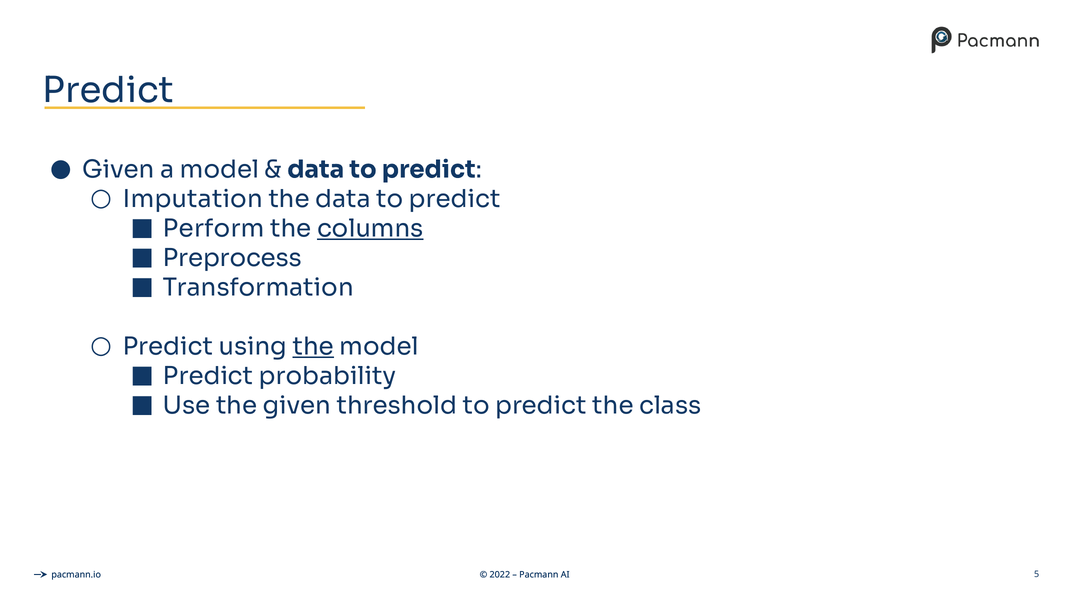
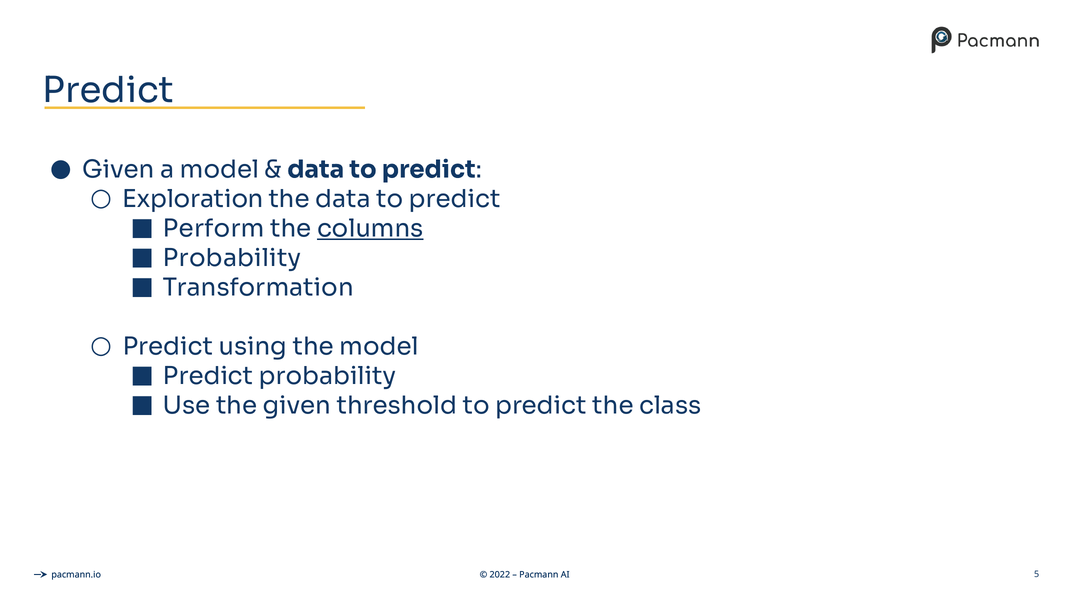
Imputation: Imputation -> Exploration (193, 199)
Preprocess: Preprocess -> Probability (232, 258)
the underline: present -> none (313, 346)
